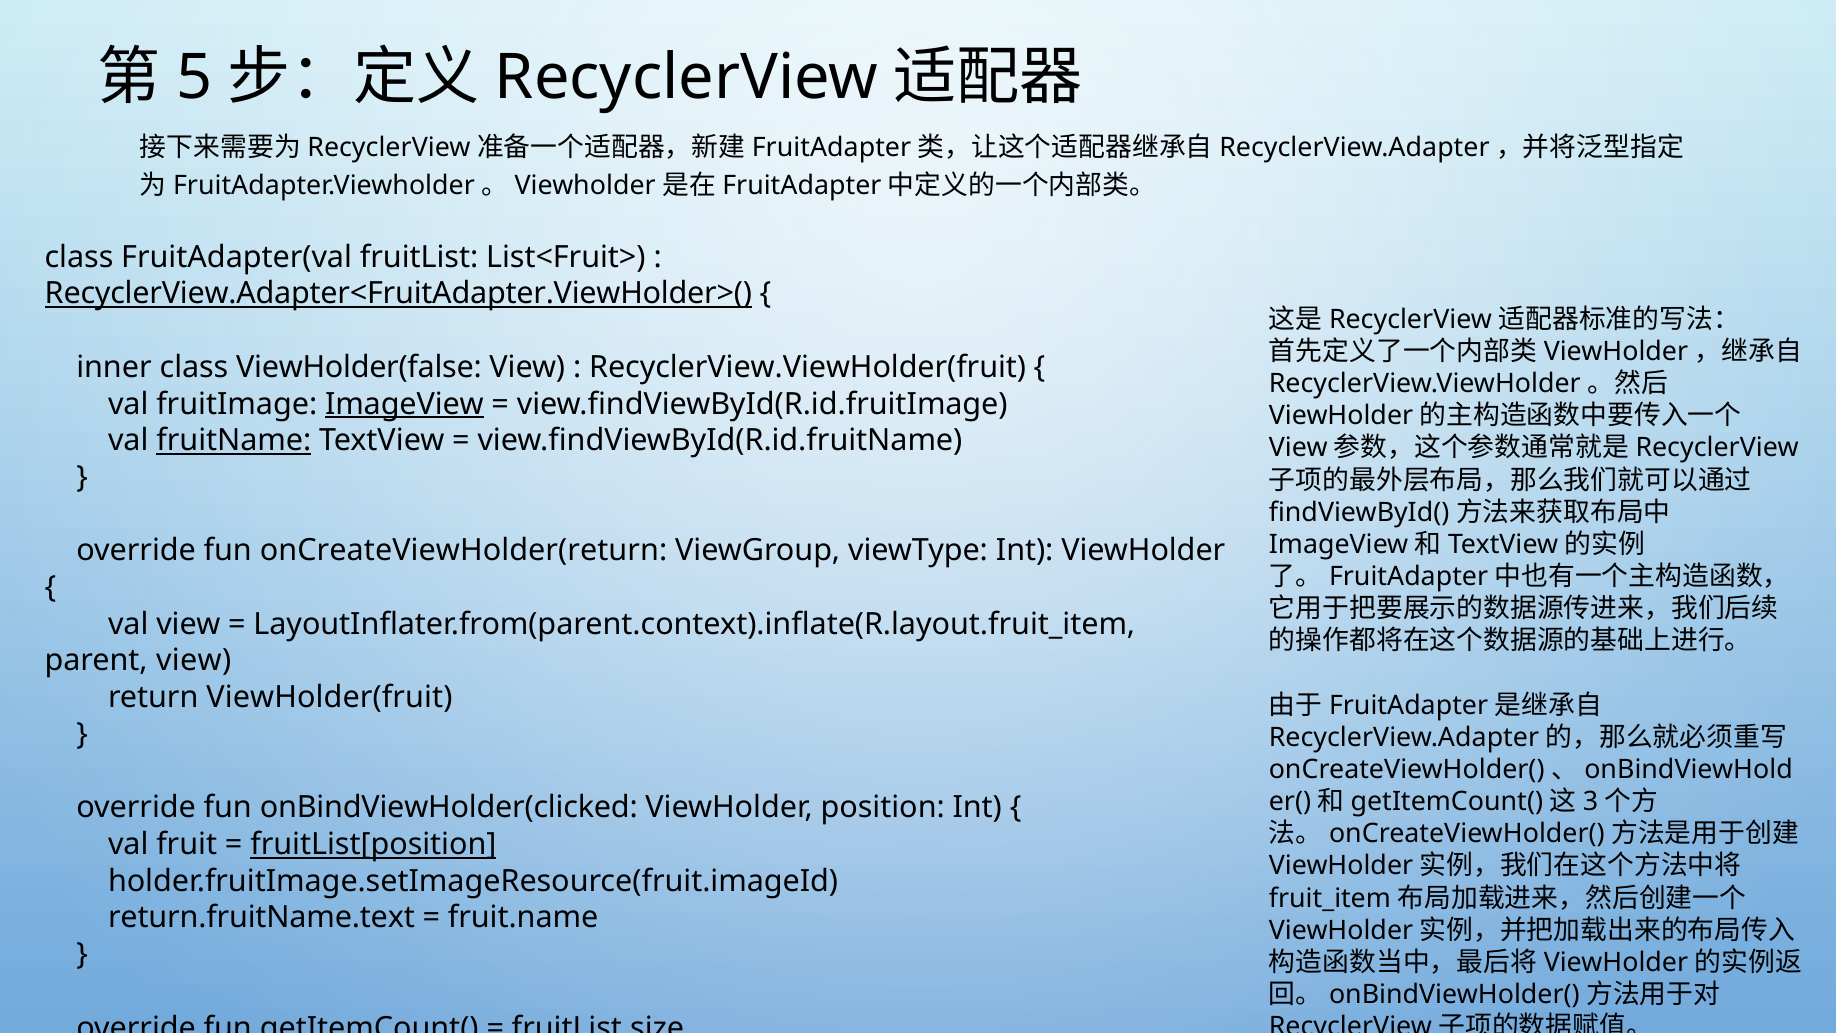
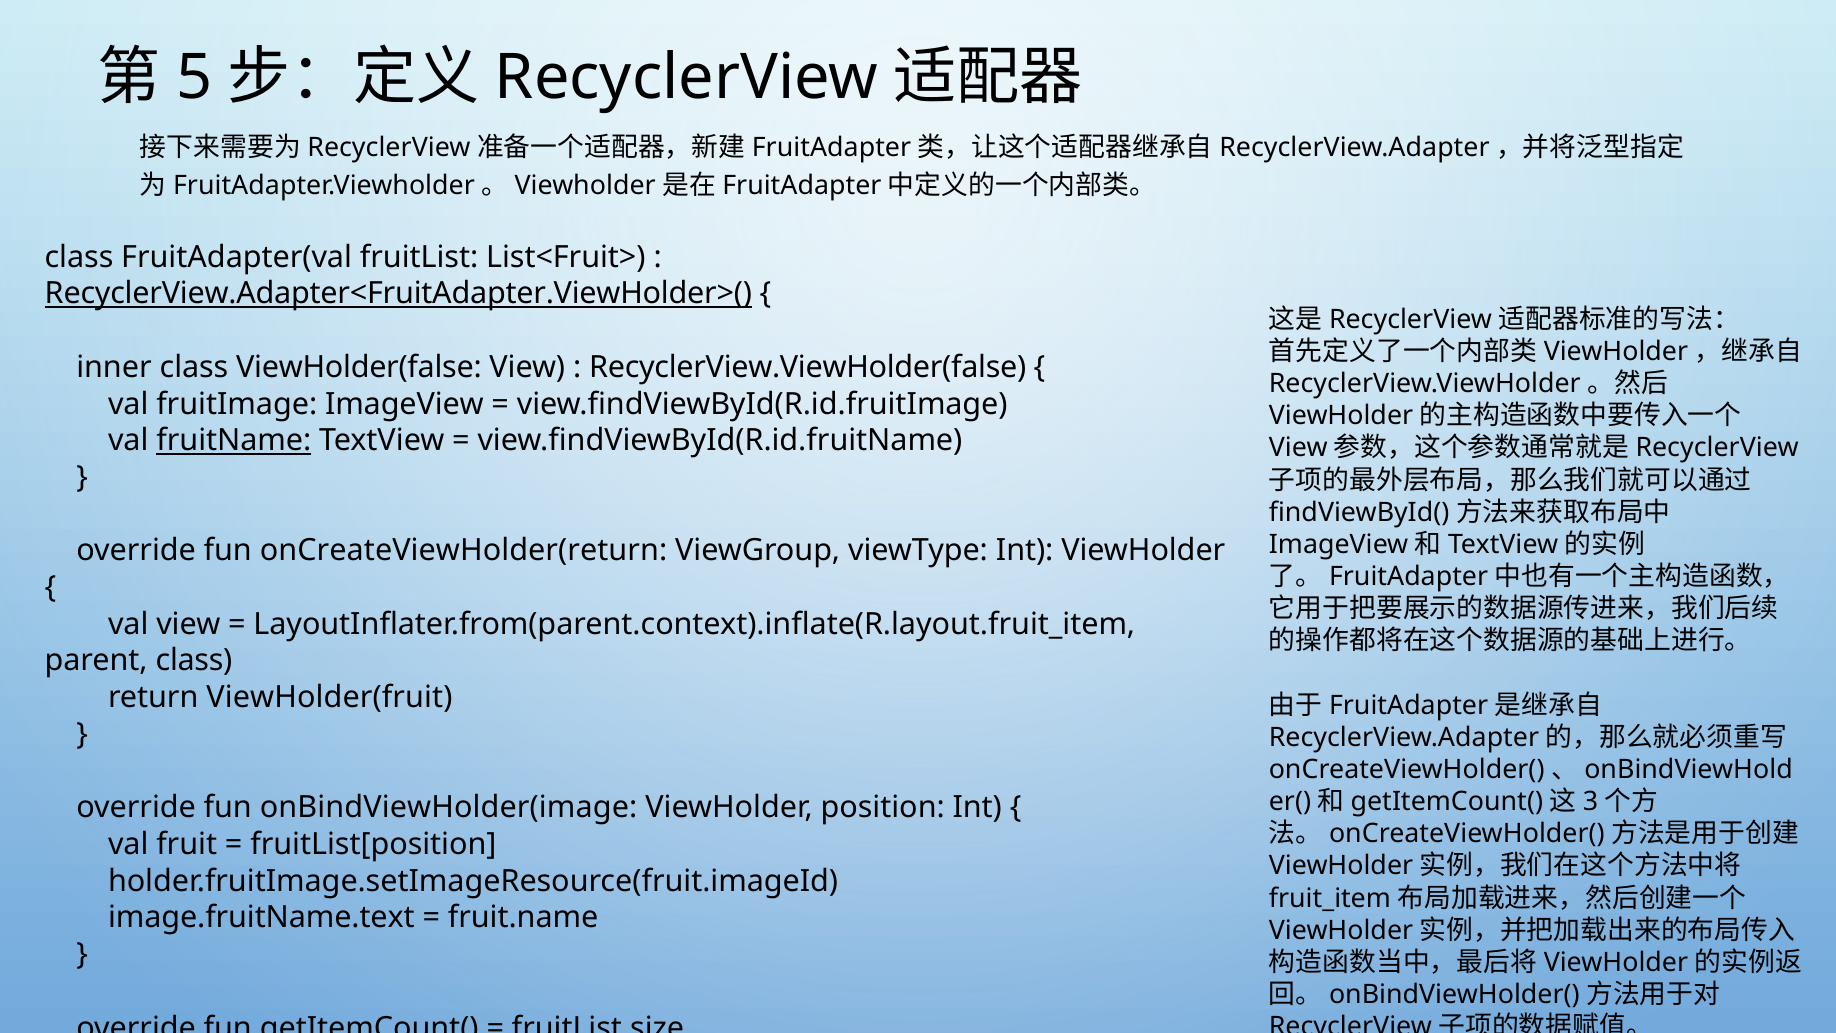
RecyclerView.ViewHolder(fruit: RecyclerView.ViewHolder(fruit -> RecyclerView.ViewHolder(false (808, 367)
ImageView underline: present -> none (404, 404)
parent view: view -> class (194, 661)
onBindViewHolder(clicked: onBindViewHolder(clicked -> onBindViewHolder(image (449, 808)
fruitList[position underline: present -> none (373, 844)
return.fruitName.text: return.fruitName.text -> image.fruitName.text (261, 918)
